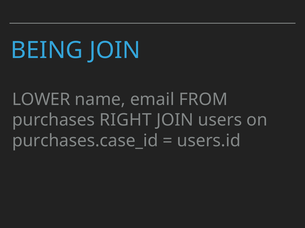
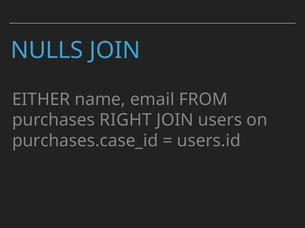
BEING: BEING -> NULLS (47, 50)
LOWER: LOWER -> EITHER (41, 100)
